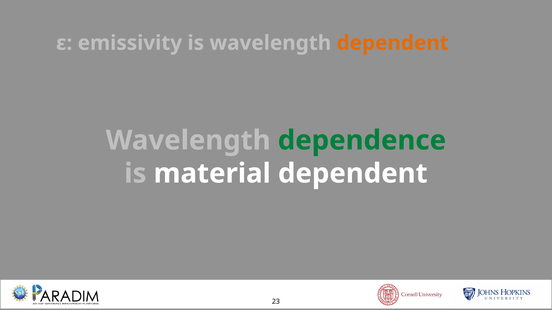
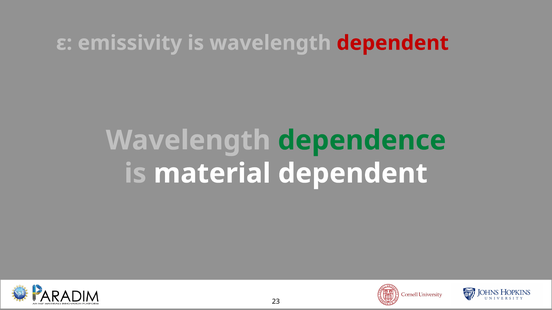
dependent colour: orange -> red (393, 43)
